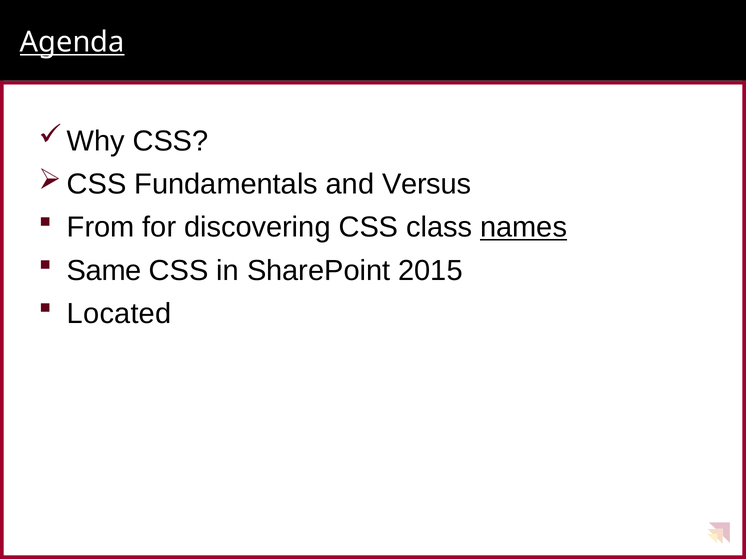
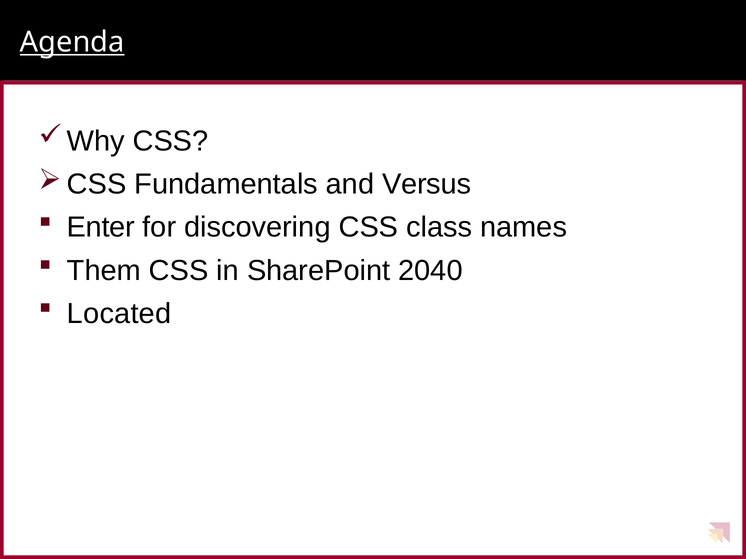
From: From -> Enter (101, 228)
names underline: present -> none (524, 228)
Same: Same -> Them (104, 271)
2015: 2015 -> 2040 (430, 271)
